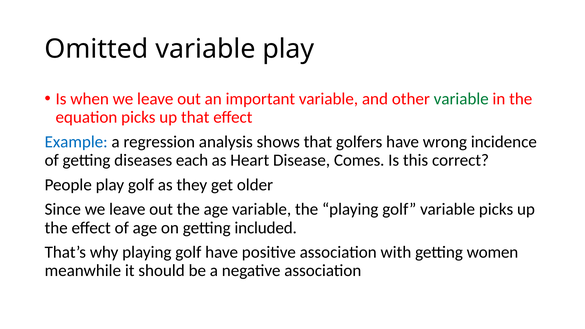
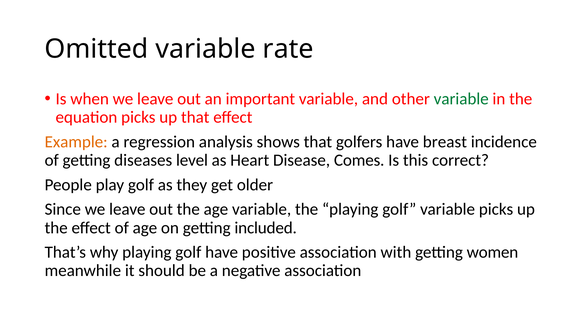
variable play: play -> rate (288, 49)
Example colour: blue -> orange (76, 142)
wrong: wrong -> breast (445, 142)
each: each -> level (192, 160)
